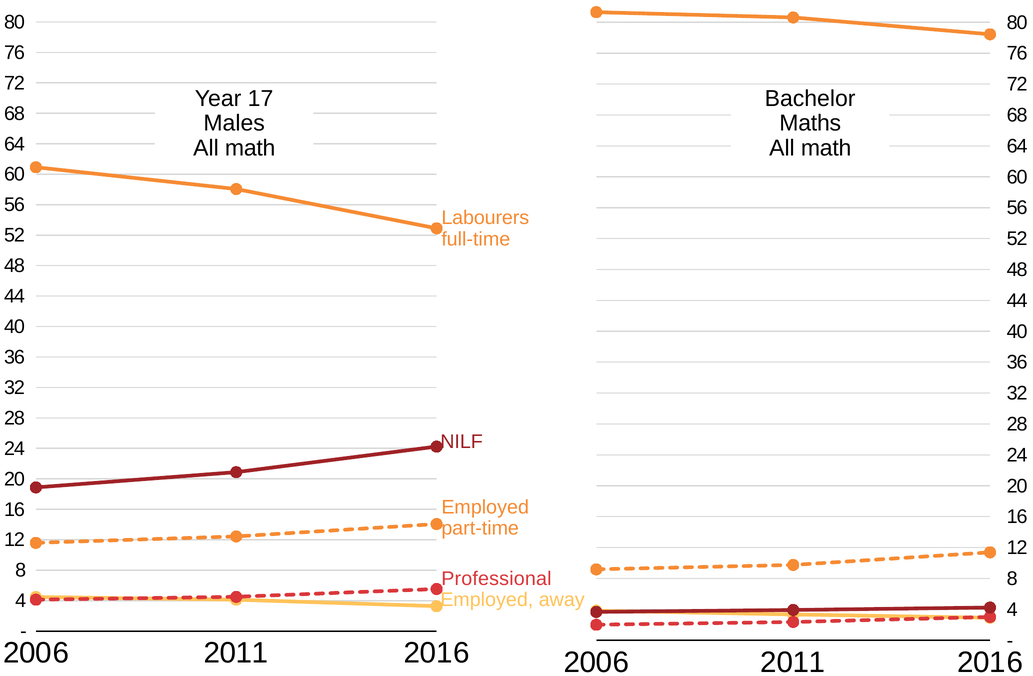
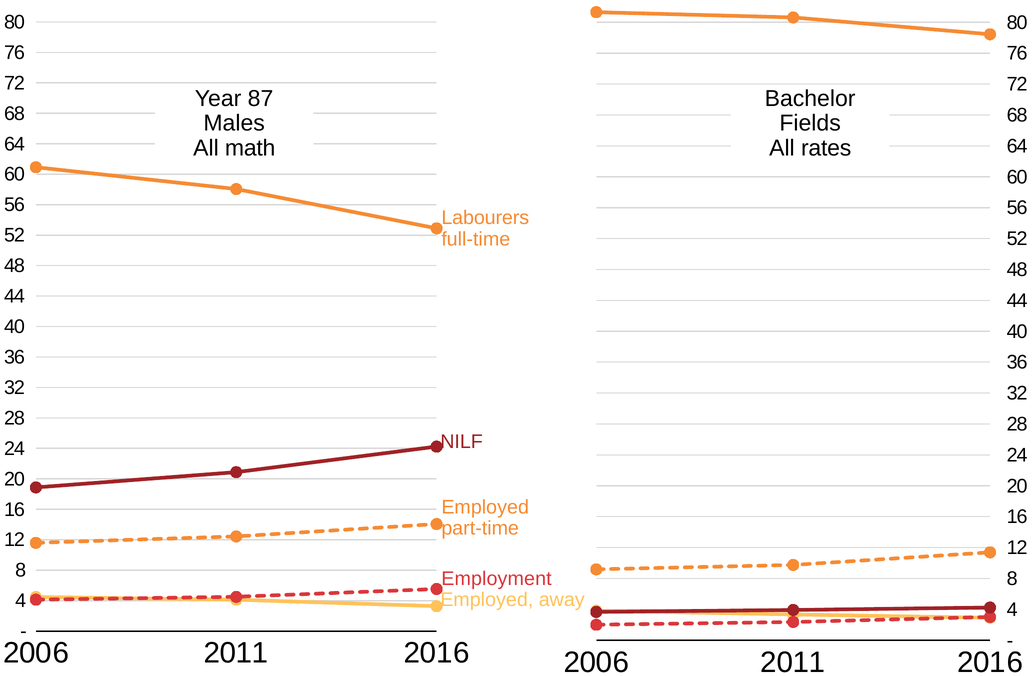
17: 17 -> 87 (261, 98)
Maths: Maths -> Fields (810, 123)
math: math -> rates (826, 148)
Professional: Professional -> Employment (496, 579)
